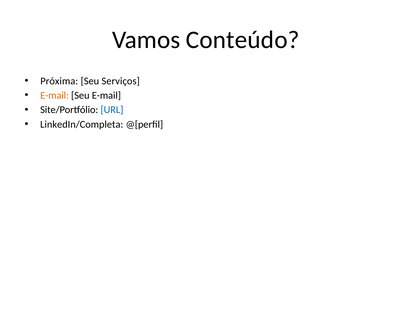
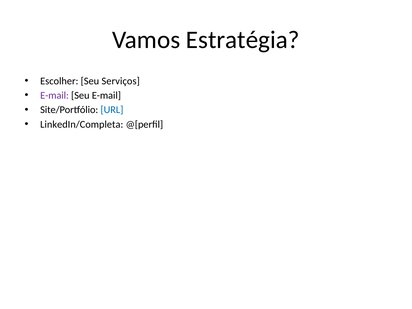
Conteúdo: Conteúdo -> Estratégia (243, 40)
Próxima: Próxima -> Escolher (59, 81)
E-mail colour: orange -> purple (55, 95)
